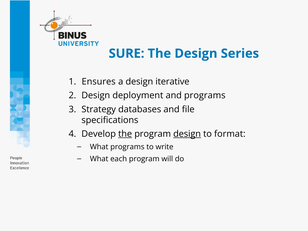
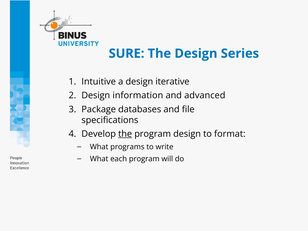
Ensures: Ensures -> Intuitive (99, 82)
deployment: deployment -> information (138, 95)
and programs: programs -> advanced (205, 95)
Strategy: Strategy -> Package (99, 109)
design underline: present -> none (187, 134)
